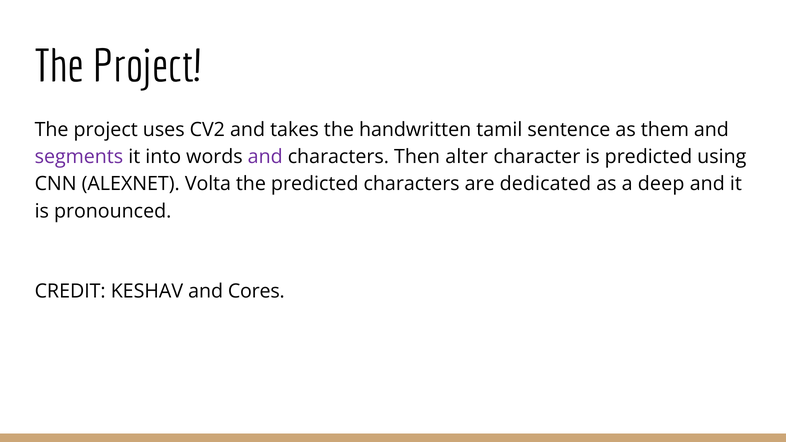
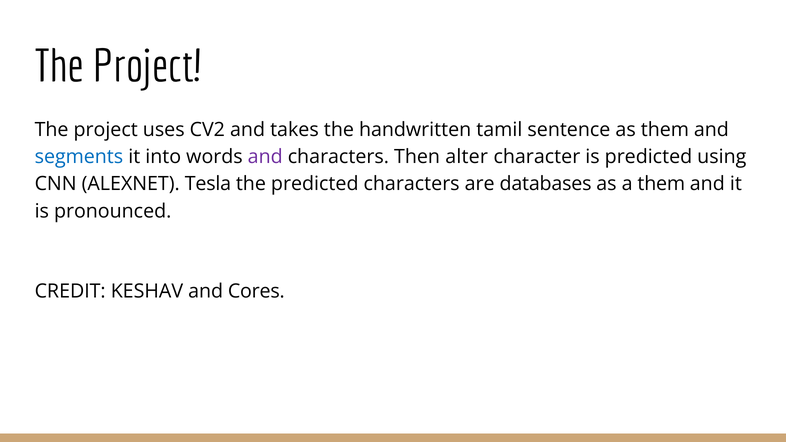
segments colour: purple -> blue (79, 157)
Volta: Volta -> Tesla (208, 184)
dedicated: dedicated -> databases (546, 184)
a deep: deep -> them (661, 184)
